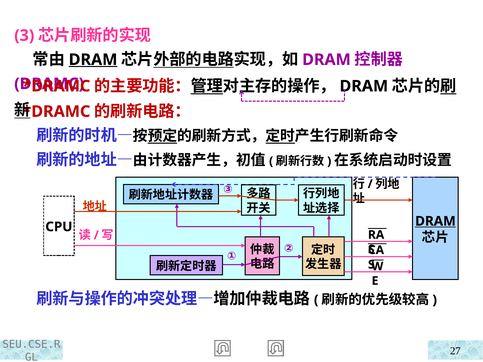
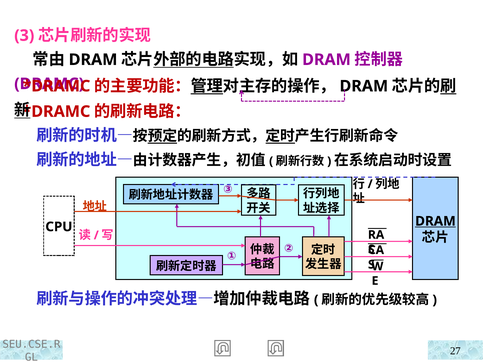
DRAM underline: present -> none (93, 60)
